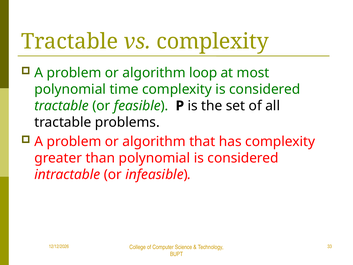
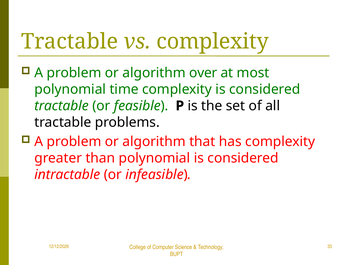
loop: loop -> over (203, 73)
